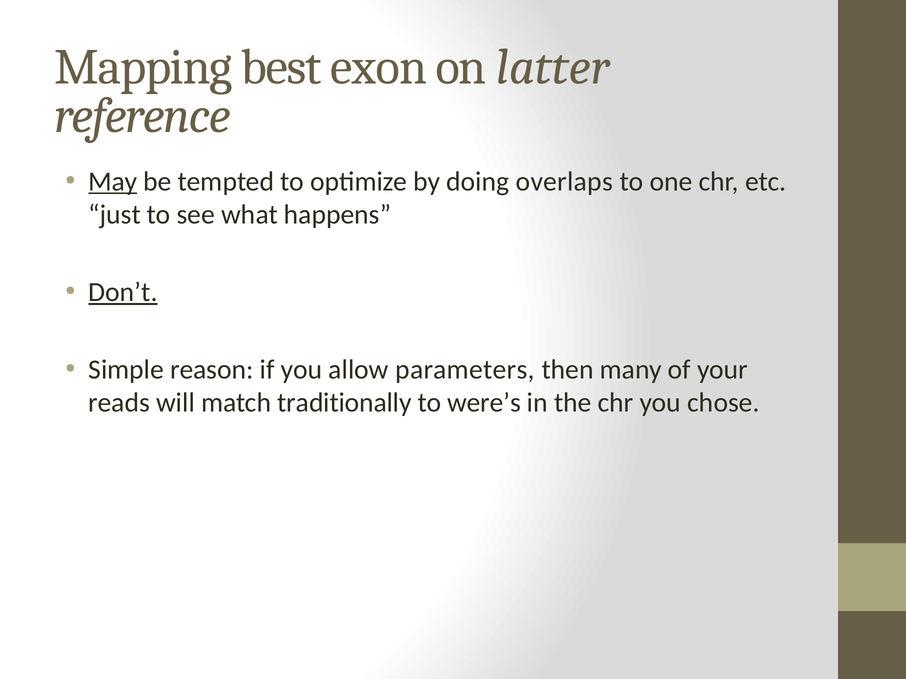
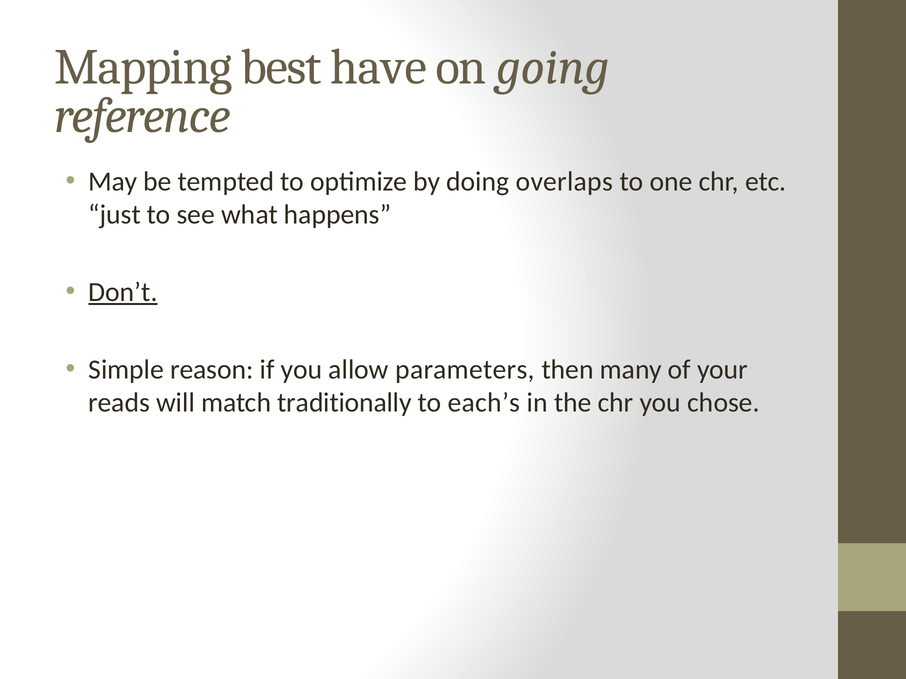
exon: exon -> have (379, 67)
latter: latter -> going (553, 67)
May underline: present -> none (113, 182)
were’s: were’s -> each’s (484, 403)
